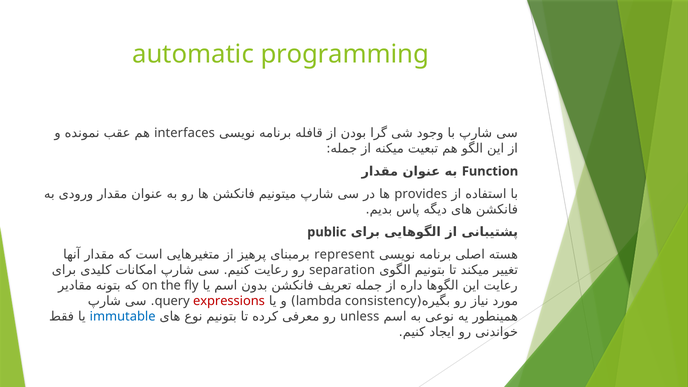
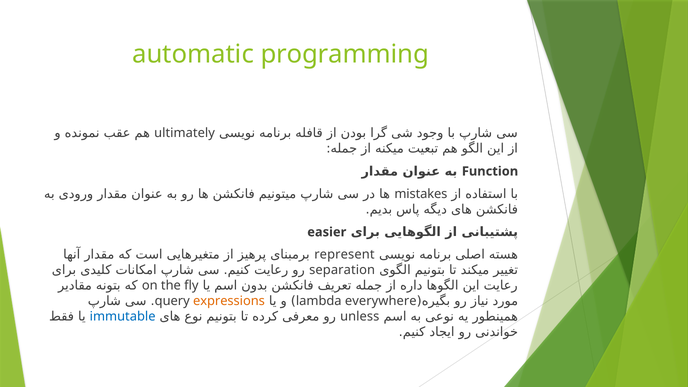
interfaces: interfaces -> ultimately (185, 133)
provides: provides -> mistakes (421, 194)
public: public -> easier (327, 232)
expressions colour: red -> orange (229, 301)
consistency: consistency -> everywhere (381, 301)
